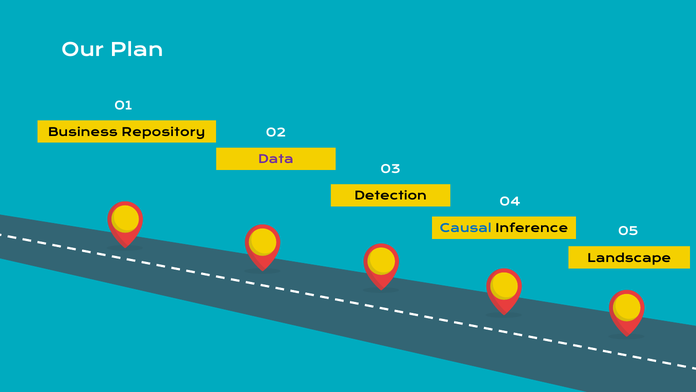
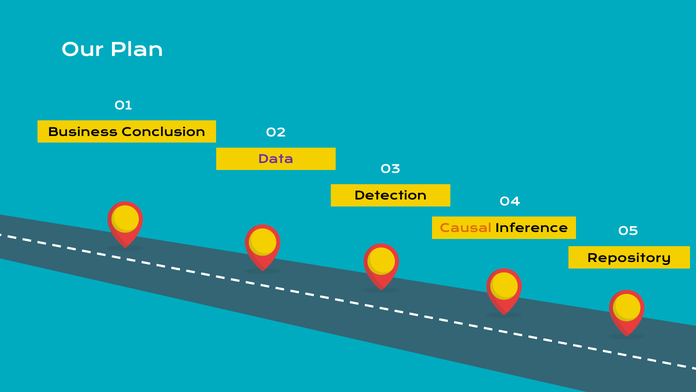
Repository: Repository -> Conclusion (163, 132)
Causal colour: blue -> orange (466, 228)
Landscape: Landscape -> Repository (629, 258)
